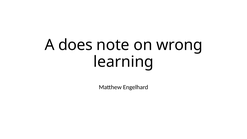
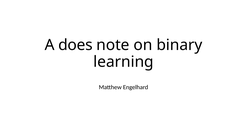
wrong: wrong -> binary (179, 45)
